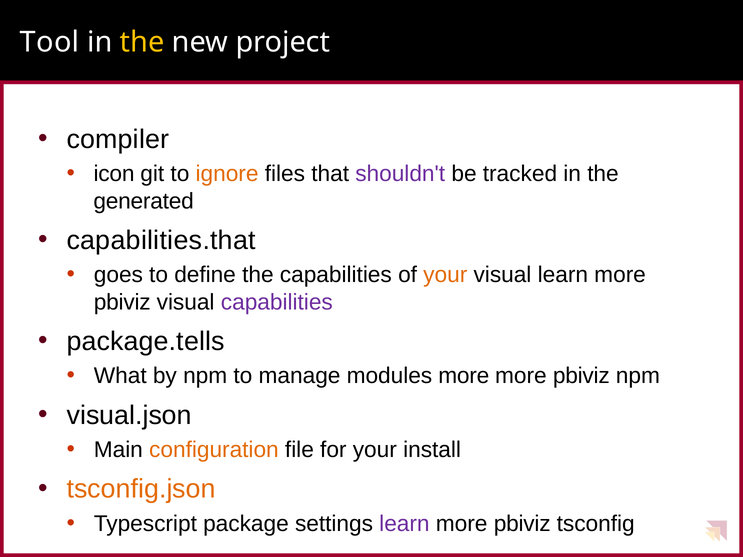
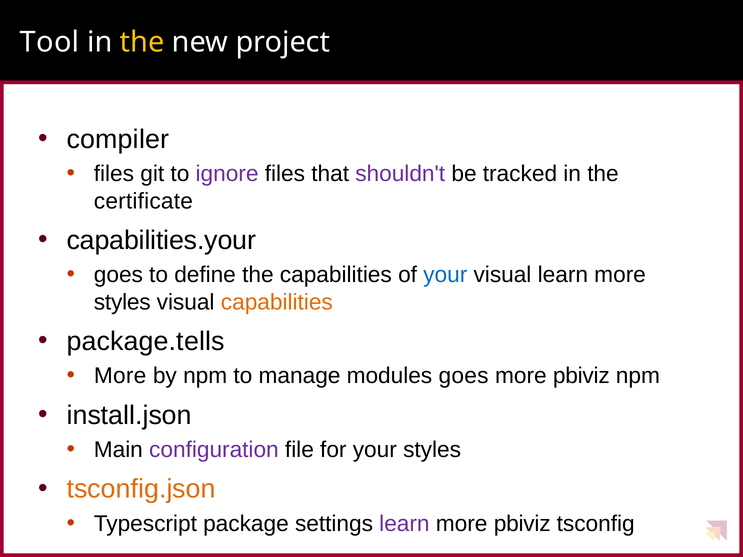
icon: icon -> files (114, 174)
ignore colour: orange -> purple (227, 174)
generated: generated -> certificate (143, 201)
capabilities.that: capabilities.that -> capabilities.your (161, 240)
your colour: orange -> blue (445, 275)
pbiviz: pbiviz -> styles (122, 302)
capabilities colour: purple -> orange (277, 302)
What: What -> More (120, 376)
modules more: more -> goes (464, 376)
visual.json: visual.json -> install.json (129, 415)
configuration colour: orange -> purple (214, 450)
your install: install -> styles (432, 450)
